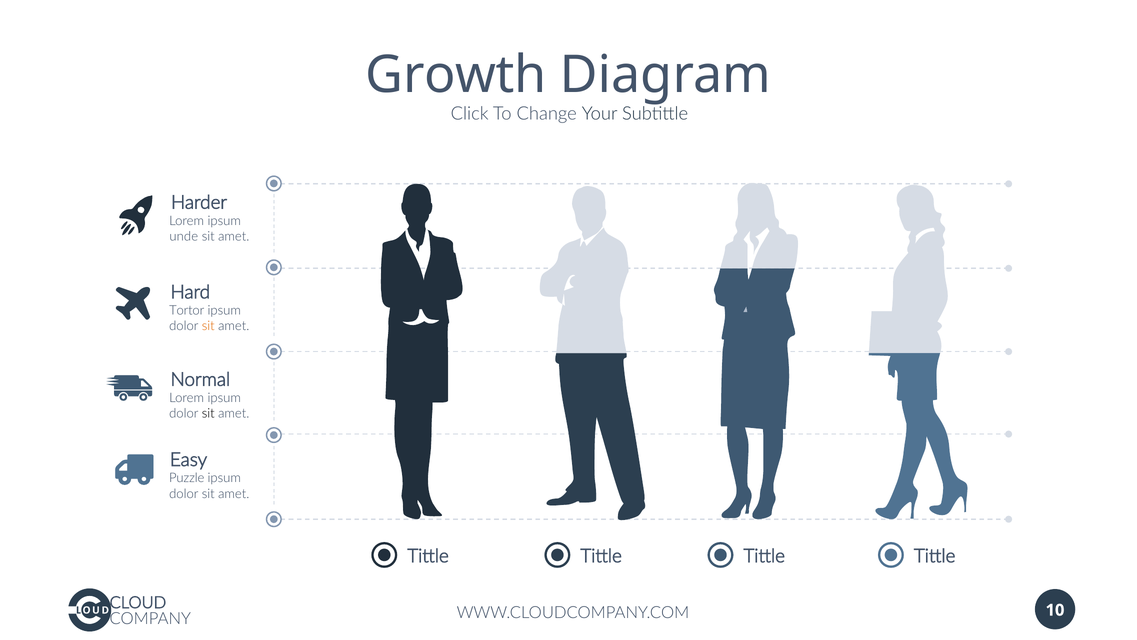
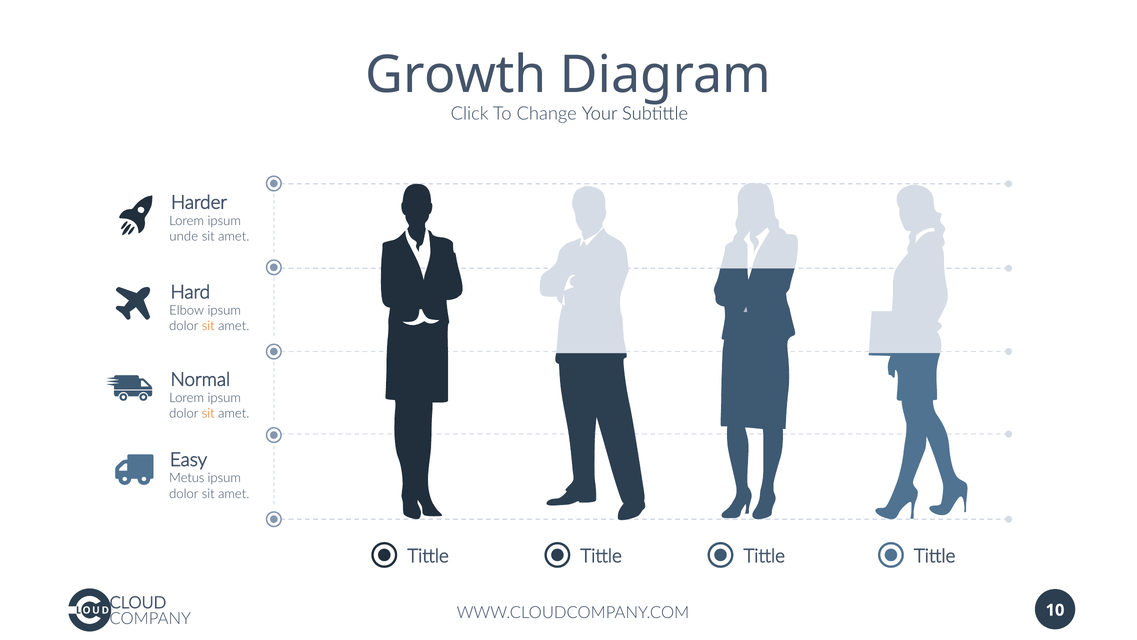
Tortor: Tortor -> Elbow (187, 310)
sit colour: black -> orange (208, 413)
Puzzle: Puzzle -> Metus (187, 478)
